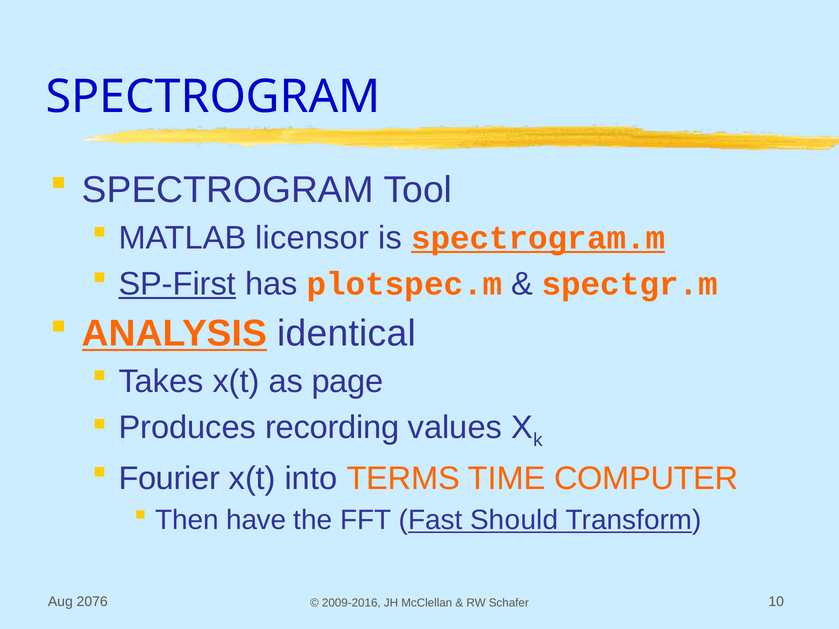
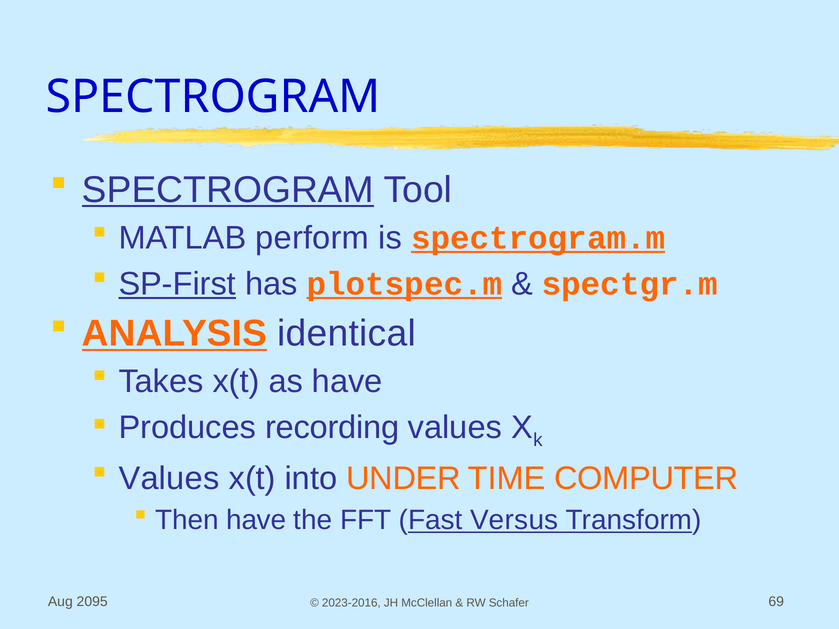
SPECTROGRAM underline: none -> present (228, 190)
licensor: licensor -> perform (312, 238)
plotspec.m underline: none -> present (404, 284)
as page: page -> have (347, 382)
Fourier: Fourier -> Values (169, 479)
TERMS: TERMS -> UNDER (403, 479)
Should: Should -> Versus (514, 520)
2076: 2076 -> 2095 (92, 602)
2009-2016: 2009-2016 -> 2023-2016 (351, 603)
10: 10 -> 69 (776, 602)
